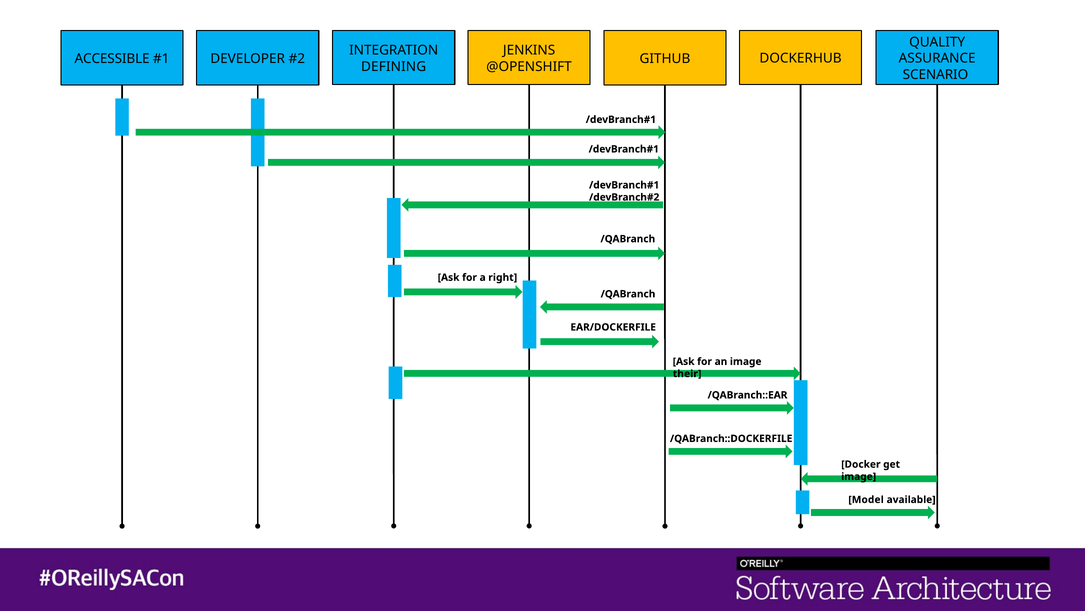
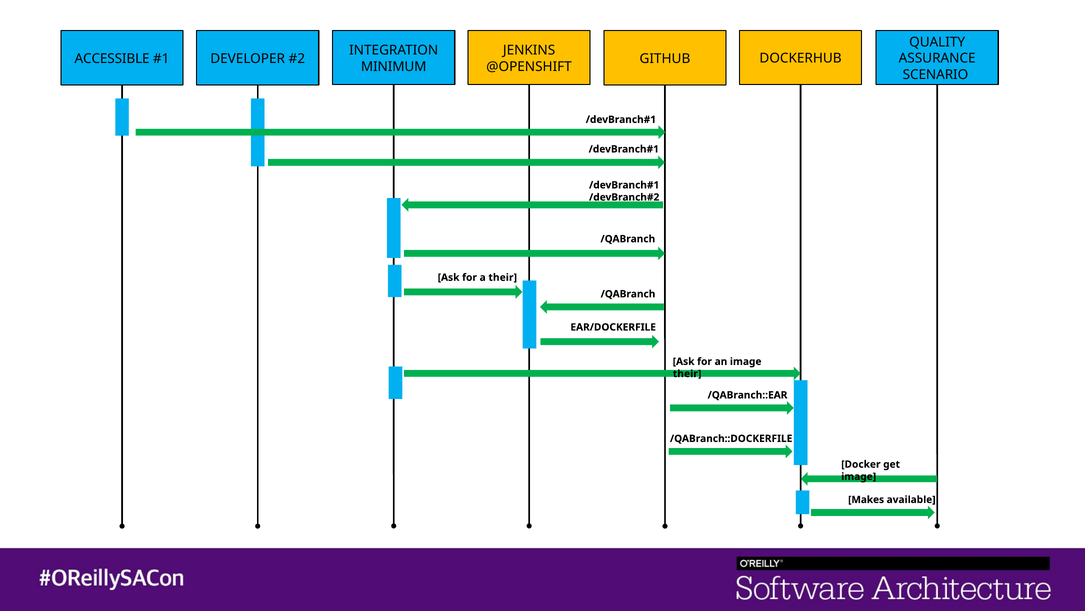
DEFINING: DEFINING -> MINIMUM (394, 67)
a right: right -> their (503, 277)
Model: Model -> Makes (866, 499)
